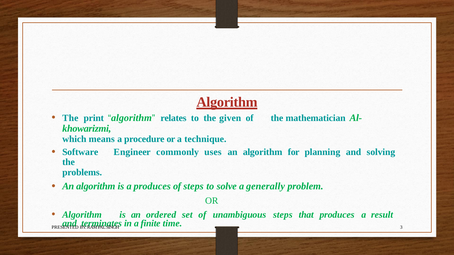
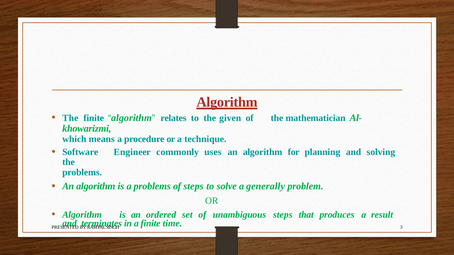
The print: print -> finite (94, 118)
a produces: produces -> problems (152, 187)
